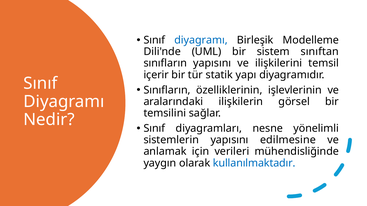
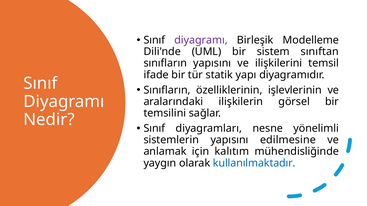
diyagramı colour: blue -> purple (201, 40)
içerir: içerir -> ifade (156, 75)
verileri: verileri -> kalıtım (232, 152)
